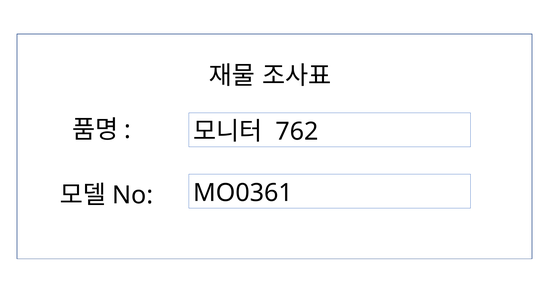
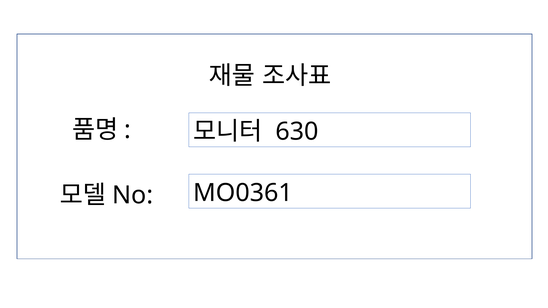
762: 762 -> 630 (297, 132)
